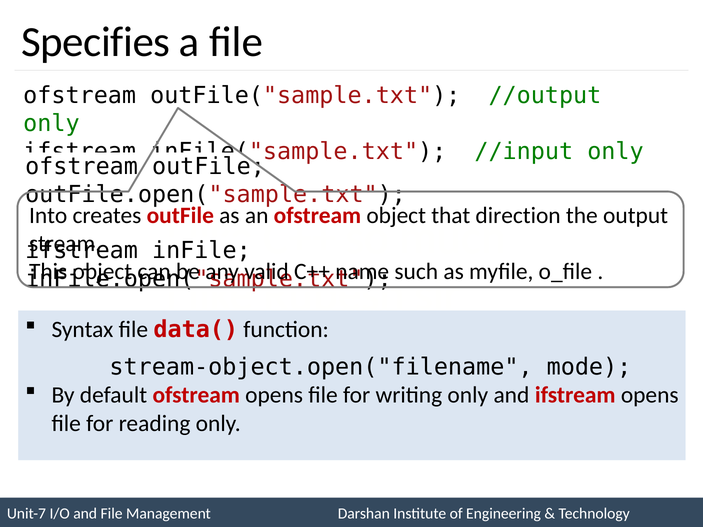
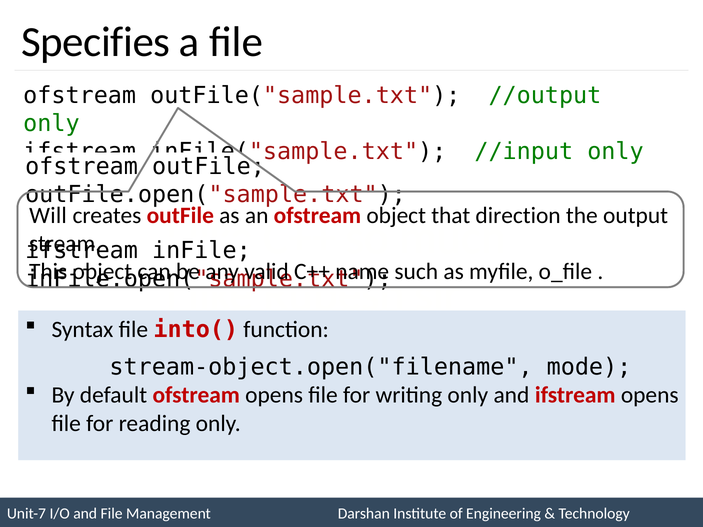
Into: Into -> Will (48, 215)
data(: data( -> into( (196, 330)
